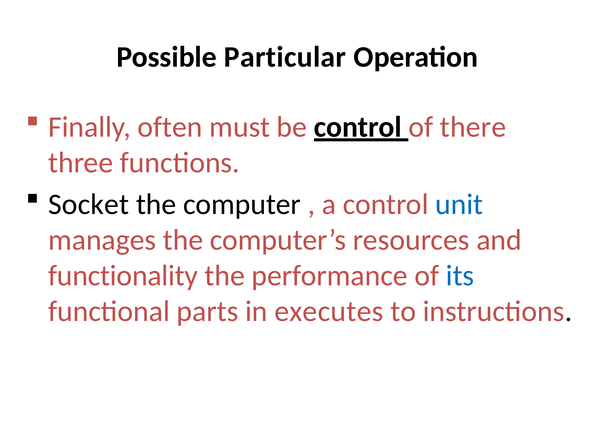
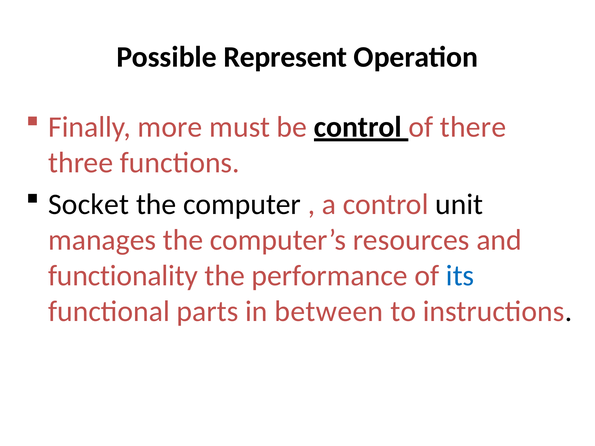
Particular: Particular -> Represent (285, 57)
often: often -> more (170, 127)
unit colour: blue -> black (459, 204)
executes: executes -> between (329, 311)
